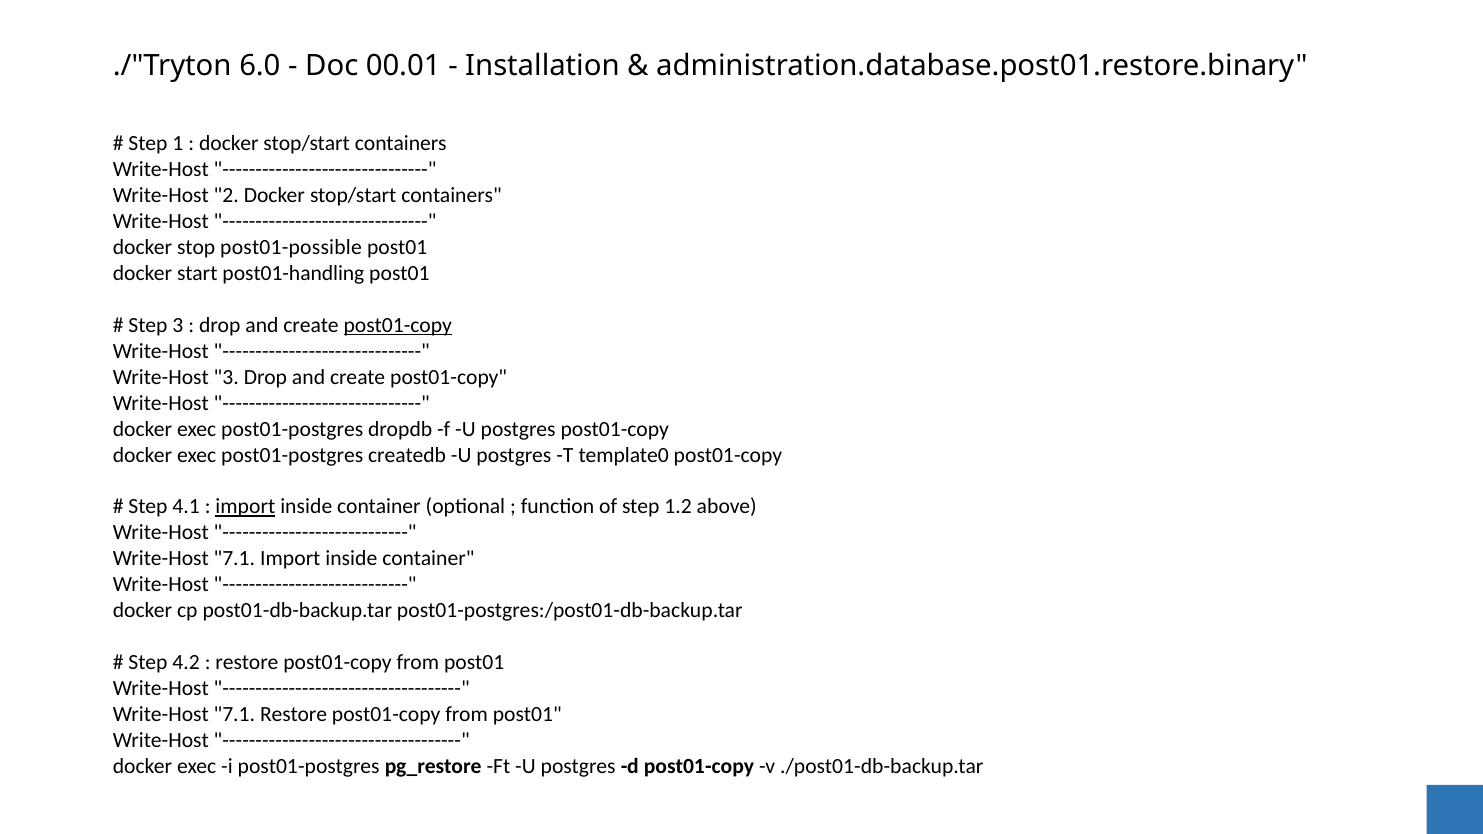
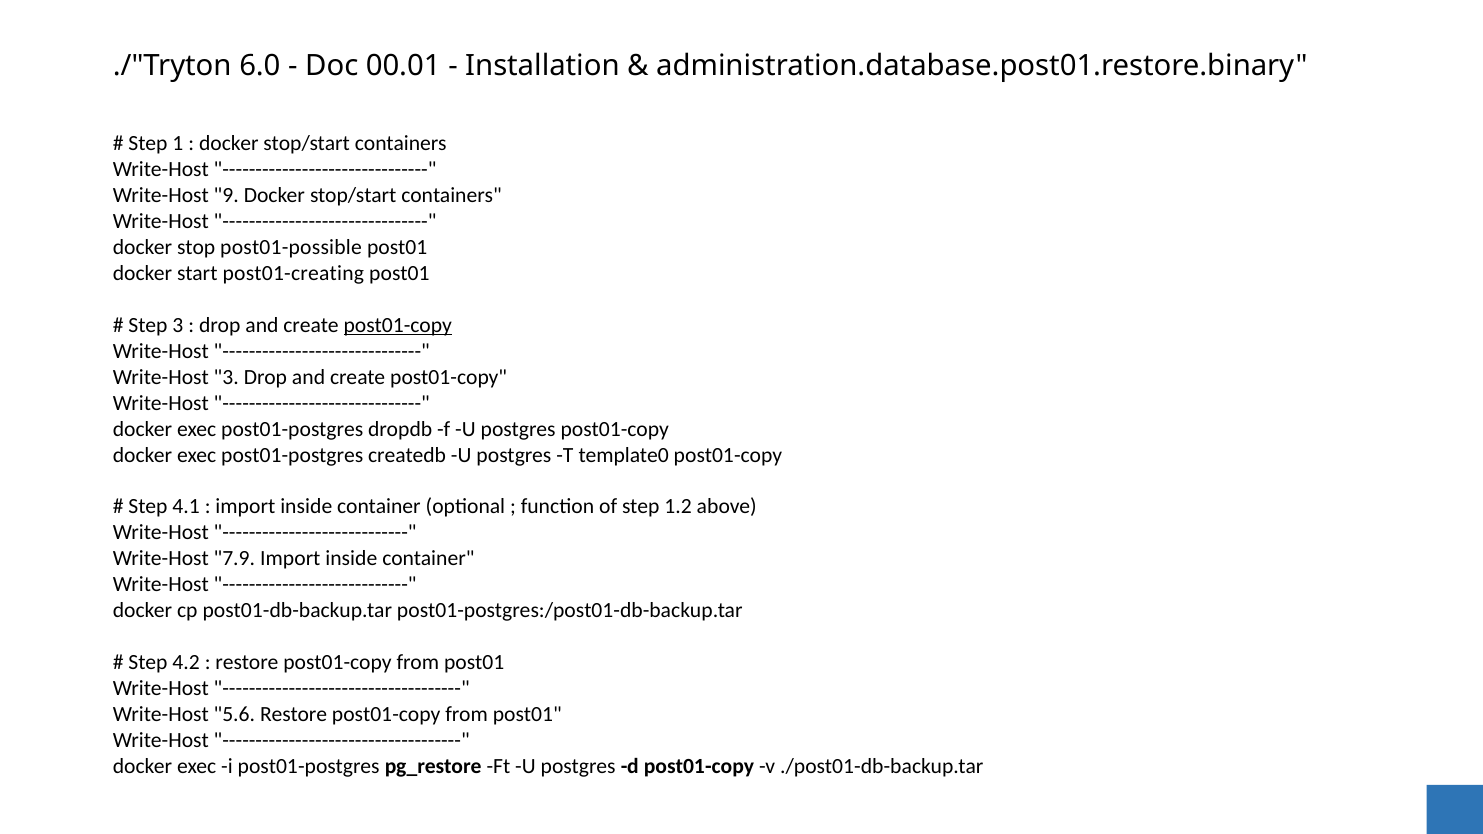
2: 2 -> 9 (226, 195)
post01-handling: post01-handling -> post01-creating (293, 273)
import underline: present -> none (245, 507)
7.1: 7.1 -> 7.9 (234, 559)
7.1: 7.1 -> 5.6 (234, 715)
